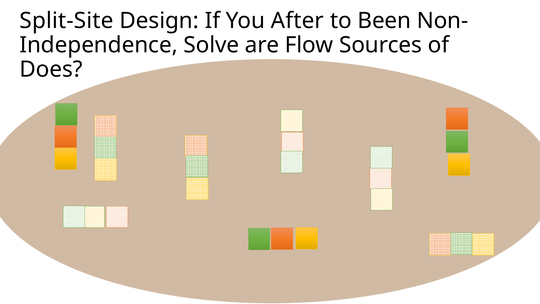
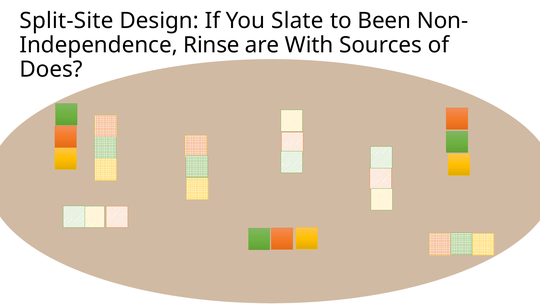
After: After -> Slate (297, 21)
Solve: Solve -> Rinse (211, 45)
Flow: Flow -> With (309, 45)
